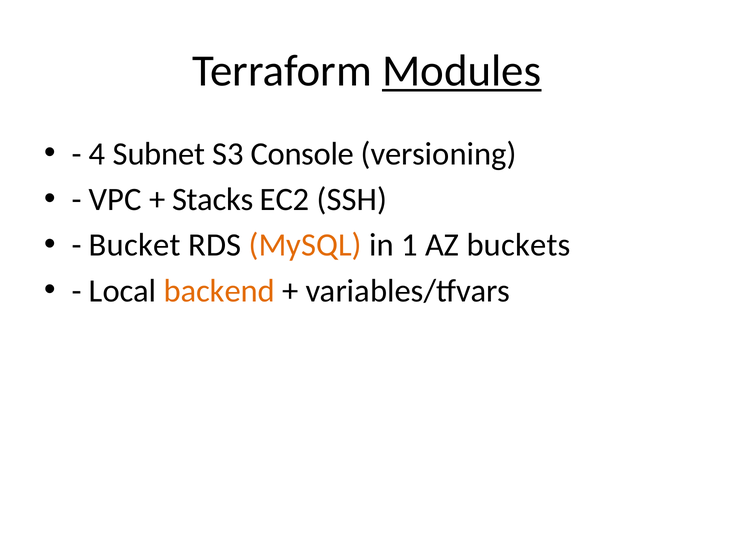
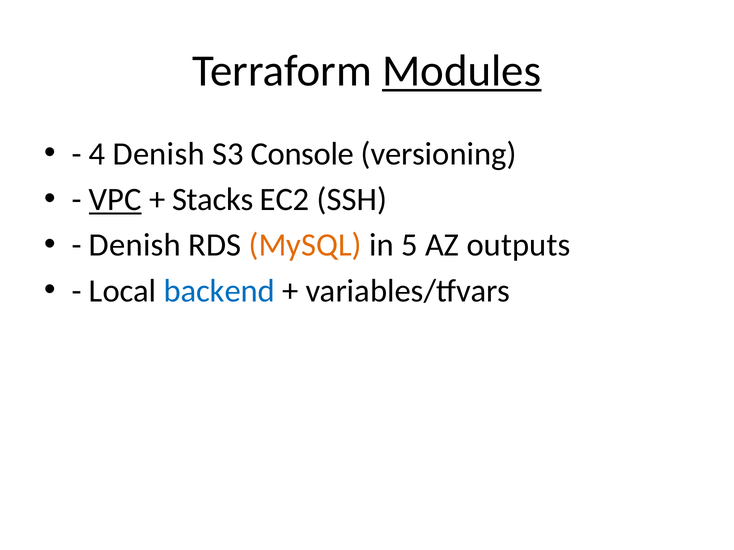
4 Subnet: Subnet -> Denish (159, 154)
VPC underline: none -> present (115, 200)
Bucket: Bucket -> Denish (135, 245)
1: 1 -> 5 (409, 245)
buckets: buckets -> outputs (519, 245)
backend colour: orange -> blue (219, 291)
